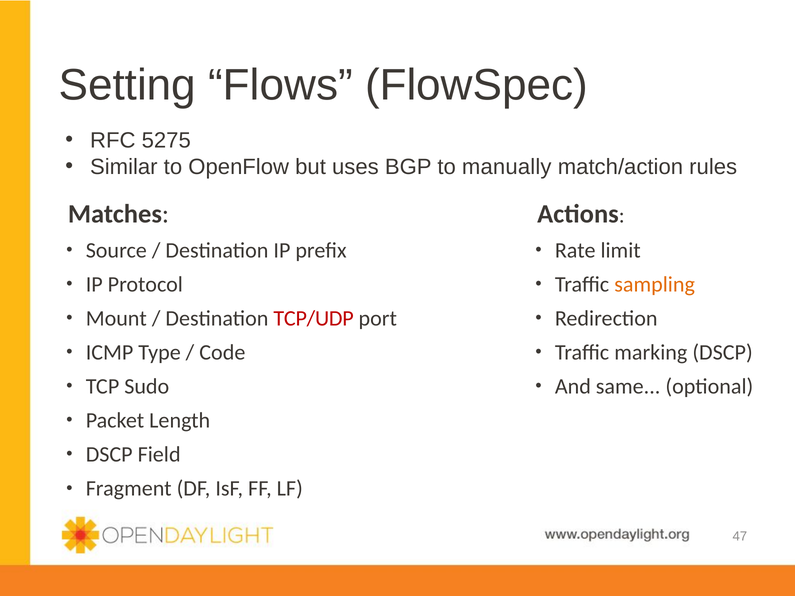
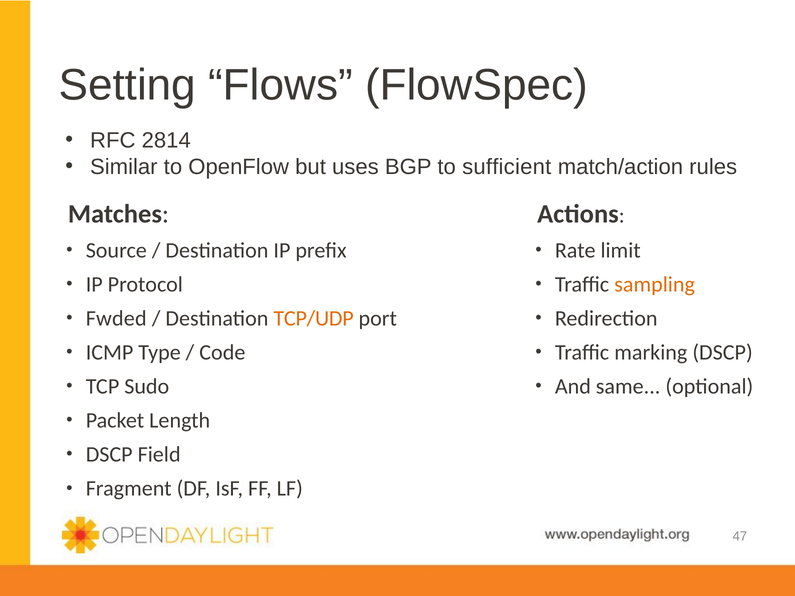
5275: 5275 -> 2814 (166, 140)
manually: manually -> sufficient (507, 167)
Mount: Mount -> Fwded (116, 319)
TCP/UDP colour: red -> orange (314, 319)
